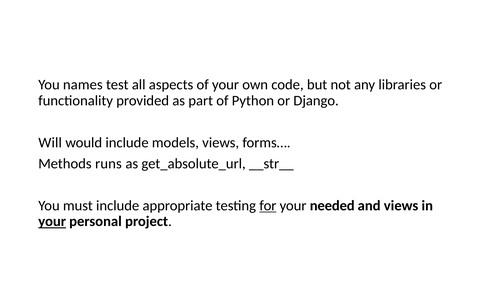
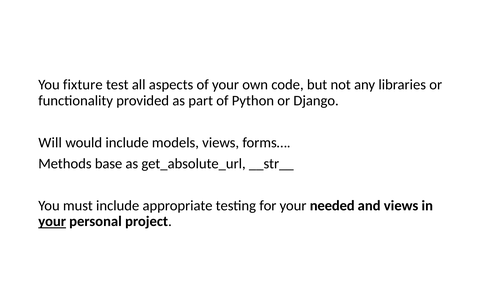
names: names -> fixture (83, 85)
runs: runs -> base (109, 164)
for underline: present -> none (268, 206)
